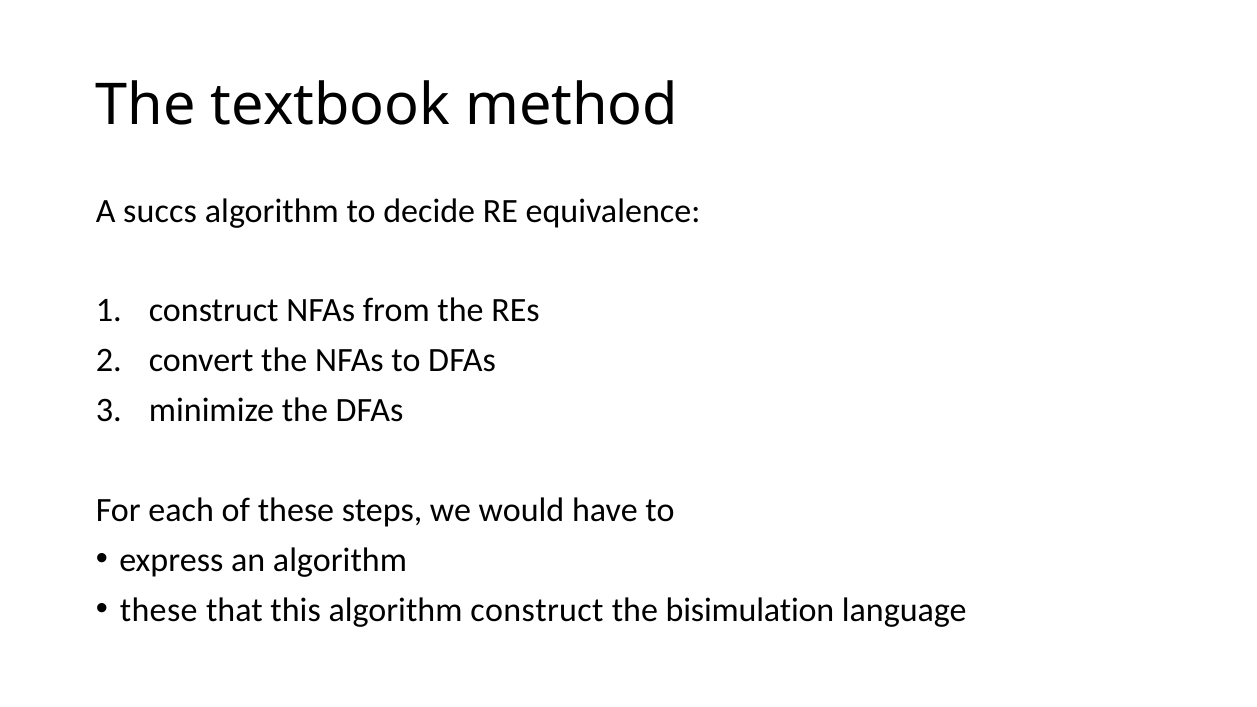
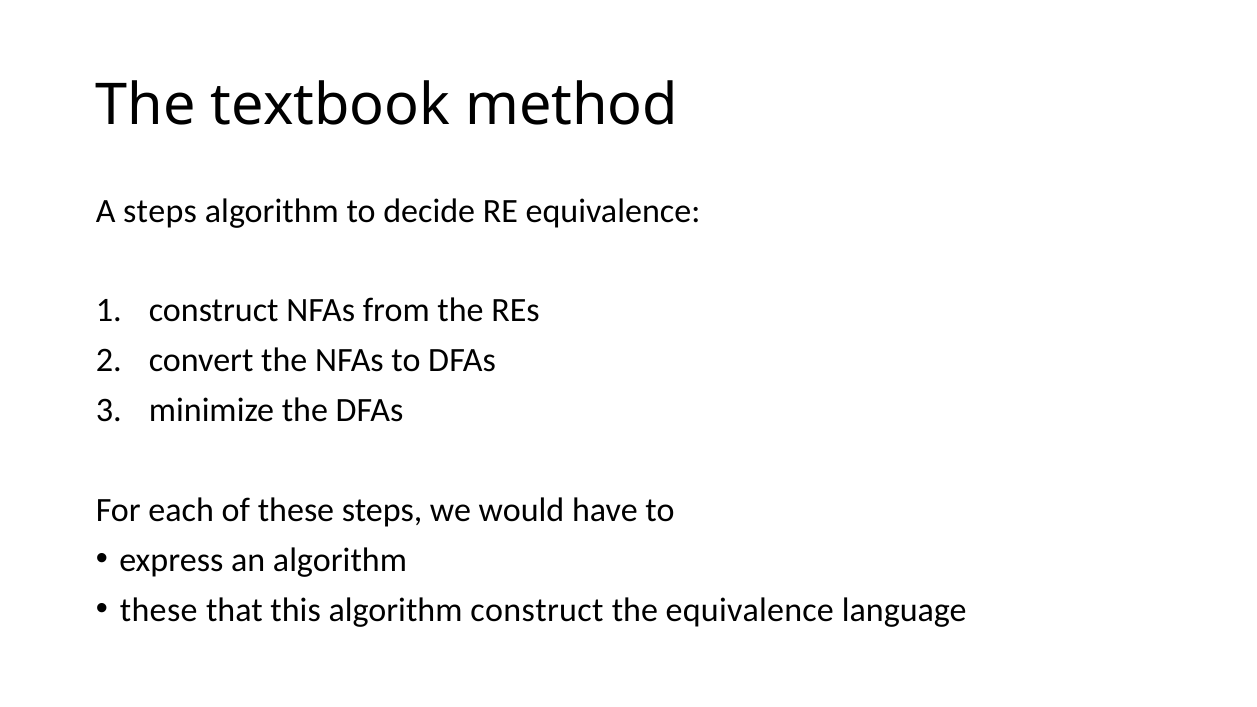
A succs: succs -> steps (160, 211)
the bisimulation: bisimulation -> equivalence (750, 610)
